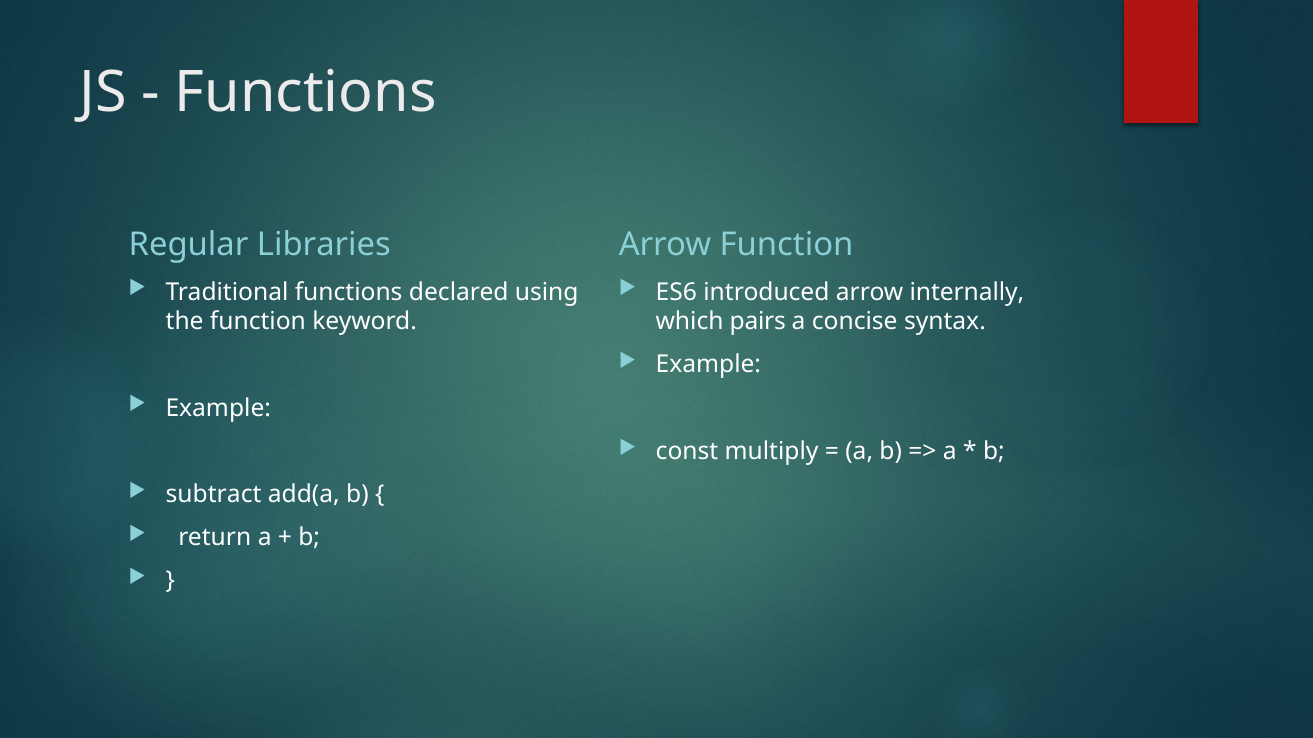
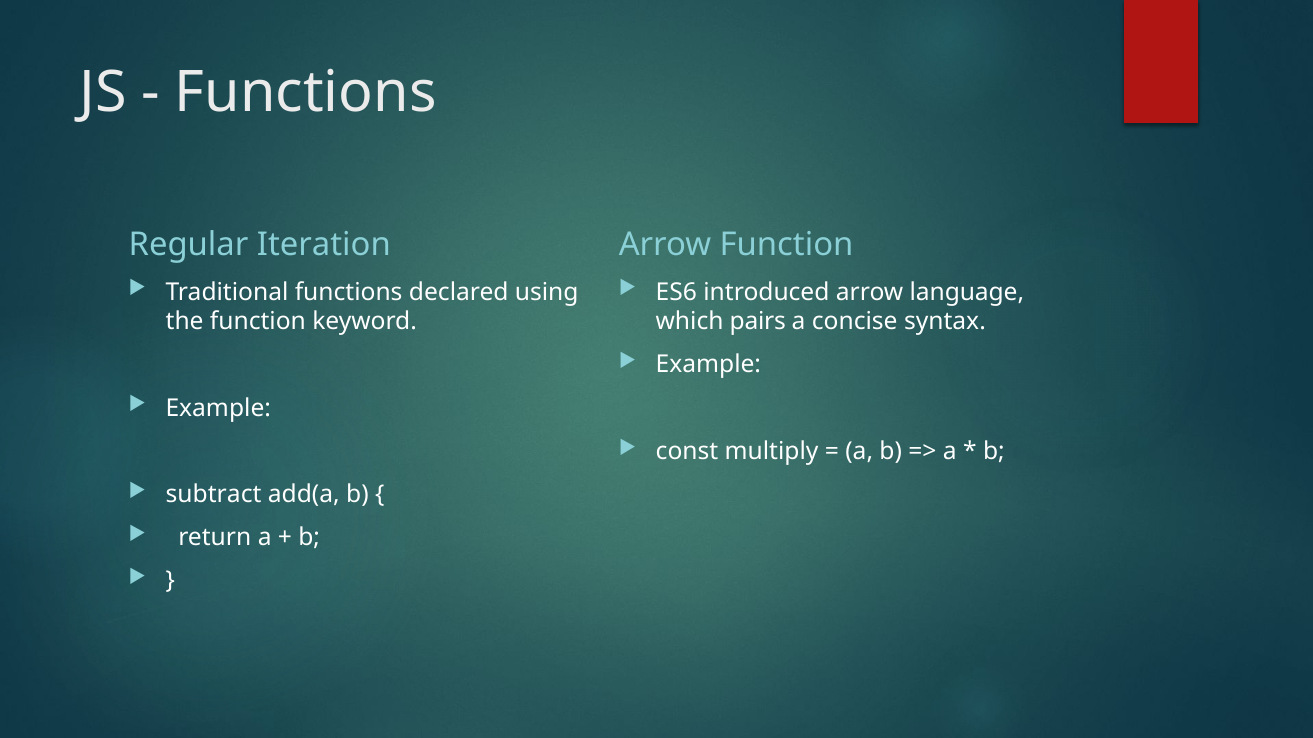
Libraries: Libraries -> Iteration (324, 245)
internally: internally -> language (967, 292)
